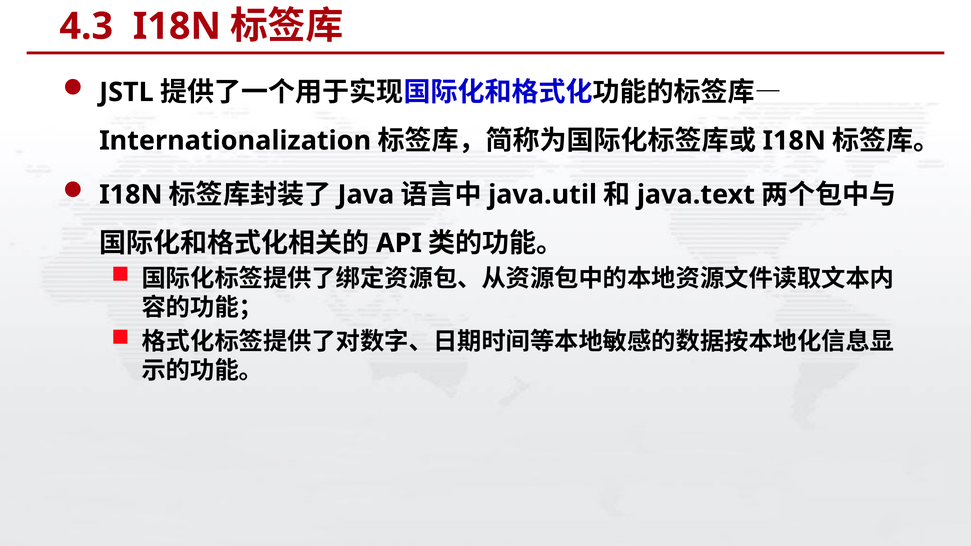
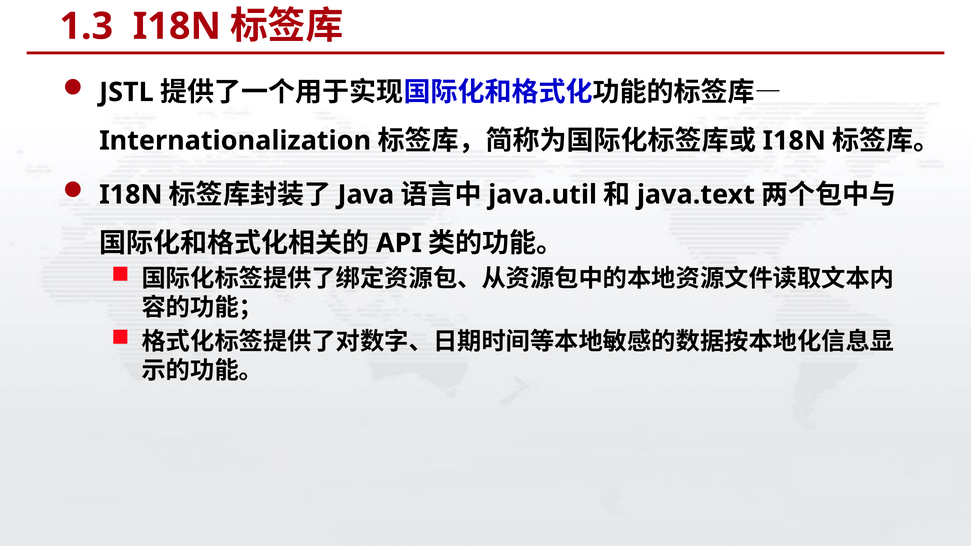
4.3: 4.3 -> 1.3 (86, 26)
